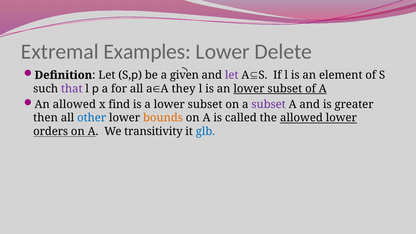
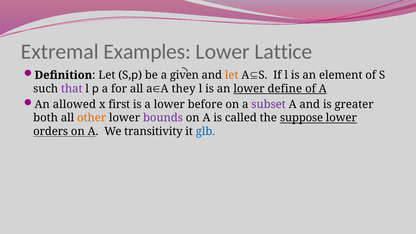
Delete: Delete -> Lattice (283, 52)
let colour: purple -> orange (232, 75)
an lower subset: subset -> define (285, 89)
find: find -> first (119, 104)
a lower subset: subset -> before (205, 104)
then: then -> both (46, 118)
other colour: blue -> orange (92, 118)
bounds colour: orange -> purple (163, 118)
the allowed: allowed -> suppose (302, 118)
